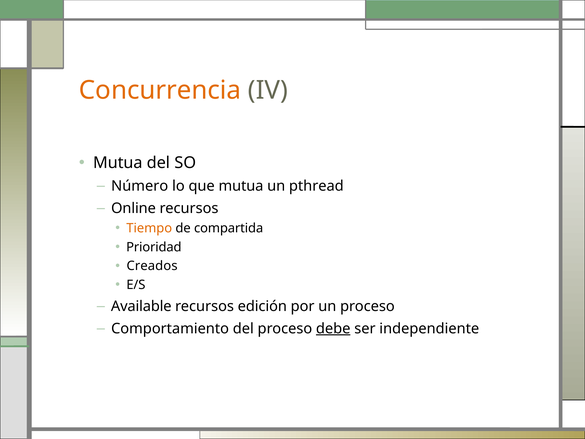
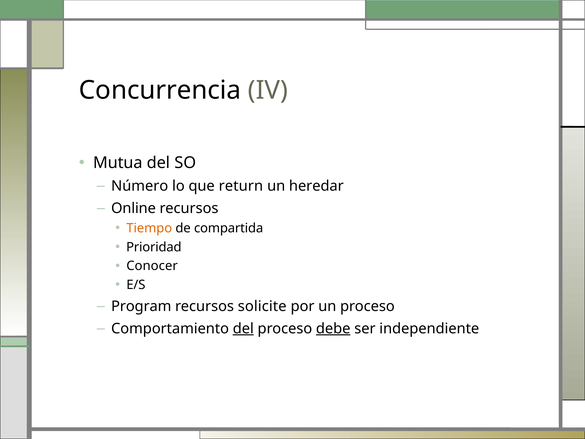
Concurrencia colour: orange -> black (160, 90)
que mutua: mutua -> return (241, 186)
pthread: pthread -> heredar (316, 186)
Creados: Creados -> Conocer (152, 266)
Available: Available -> Program (141, 306)
edición: edición -> solicite (262, 306)
del underline: none -> present (243, 328)
